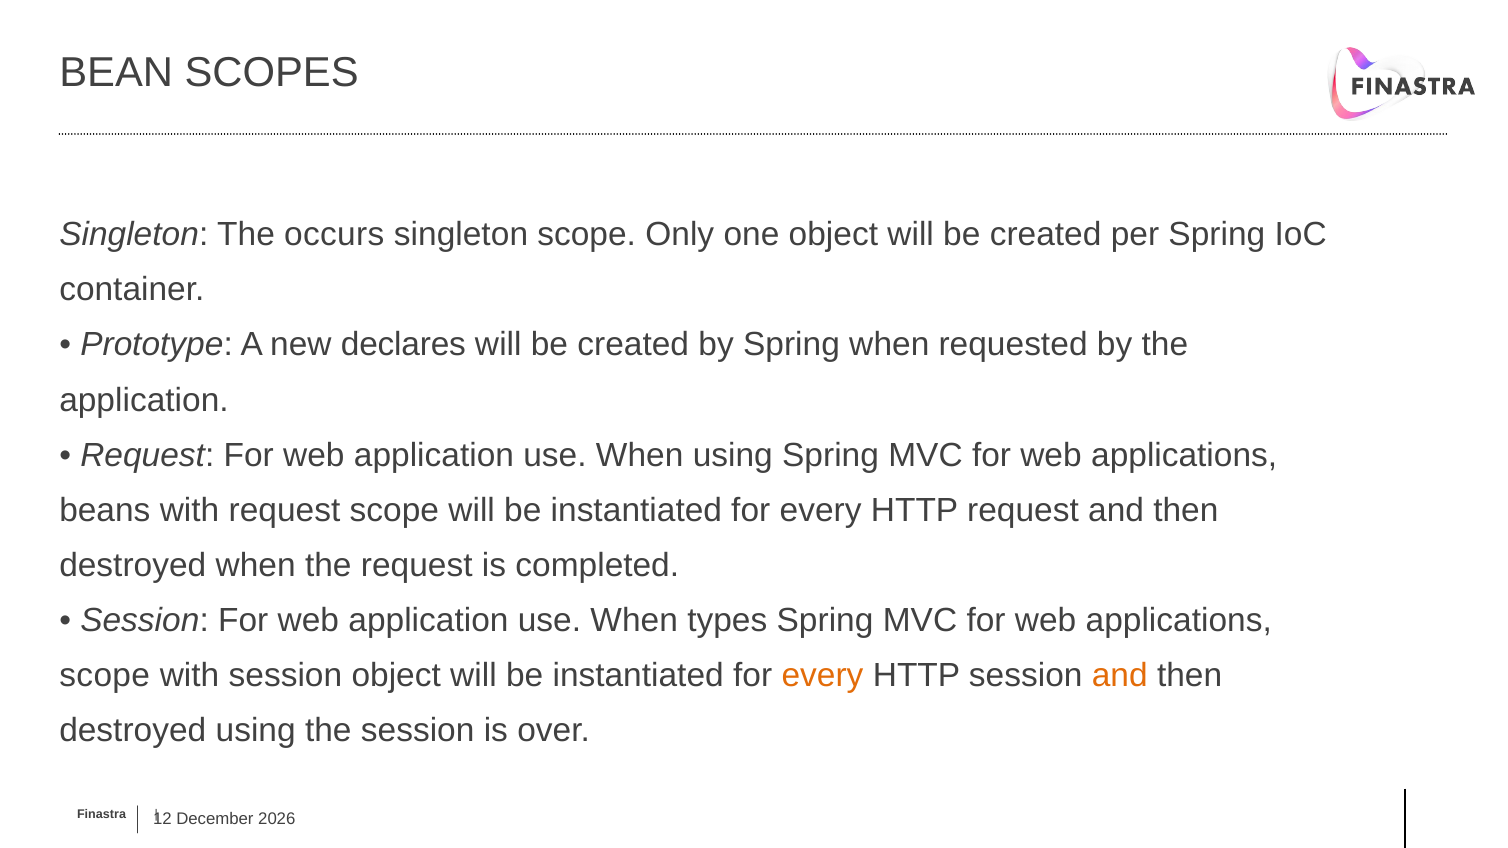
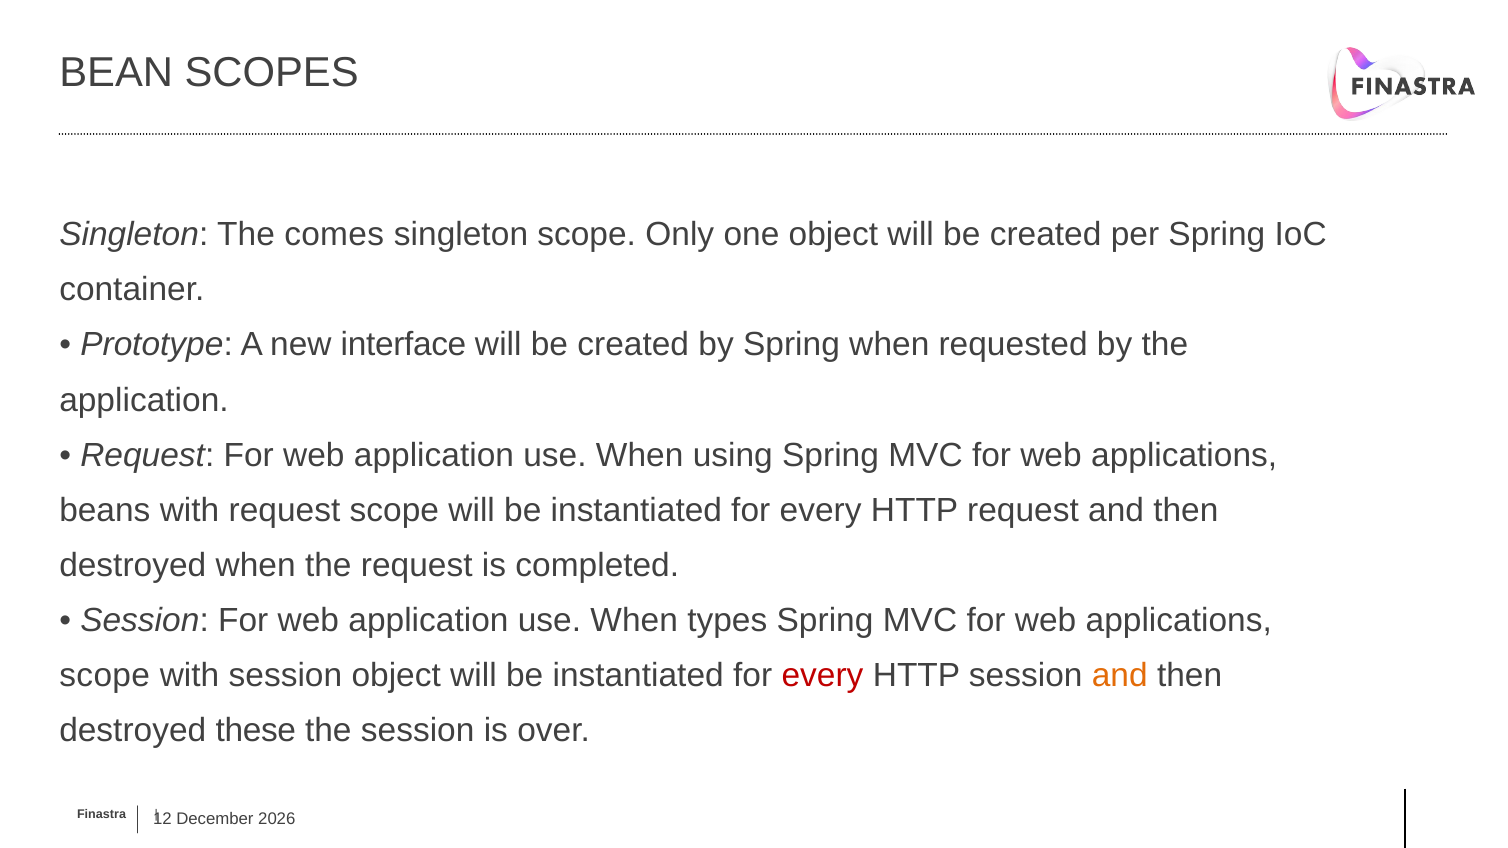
occurs: occurs -> comes (334, 235)
declares: declares -> interface (403, 345)
every colour: orange -> red (822, 676)
destroyed using: using -> these (256, 731)
